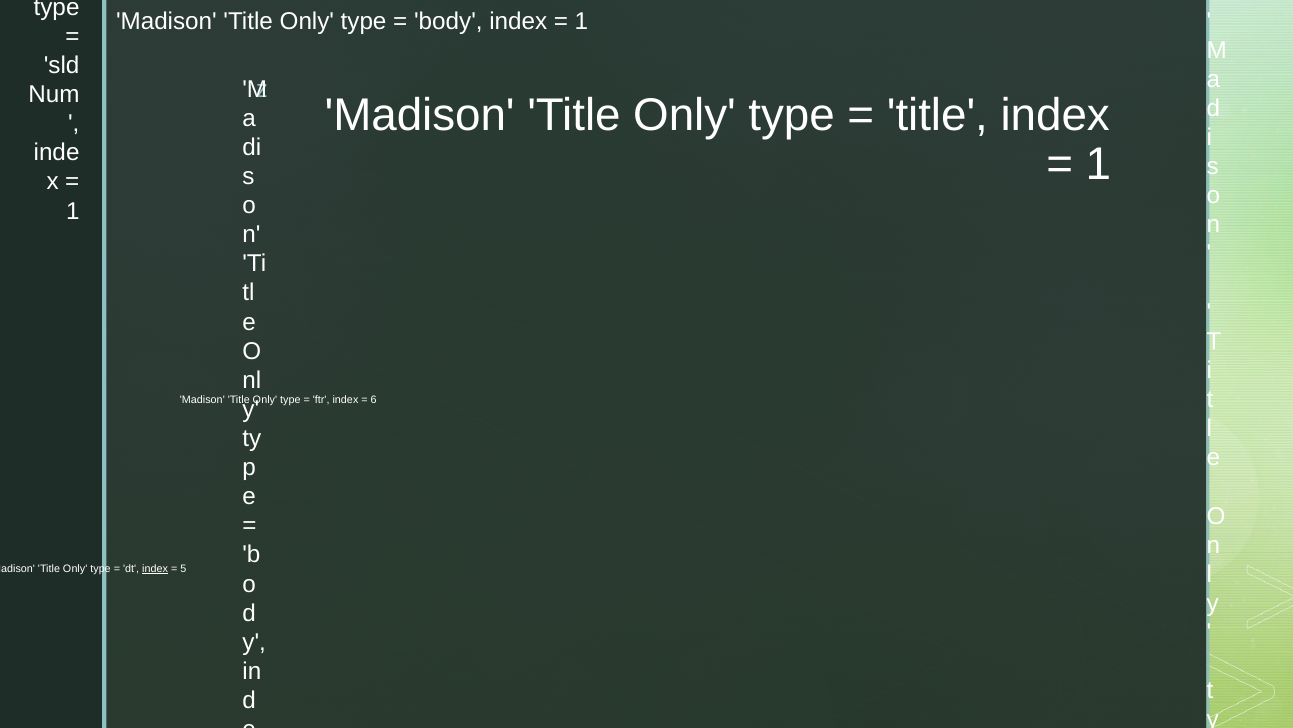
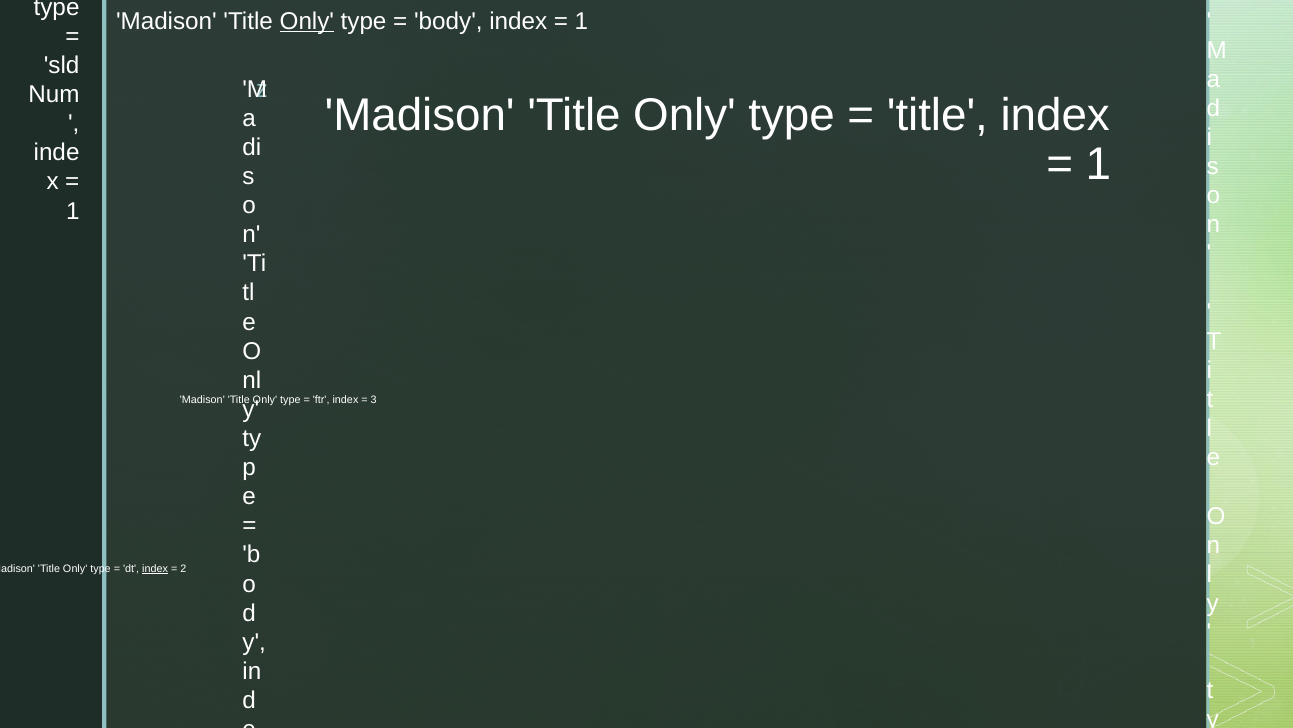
Only underline: none -> present (307, 21)
6: 6 -> 3 (374, 400)
5: 5 -> 2 (183, 568)
